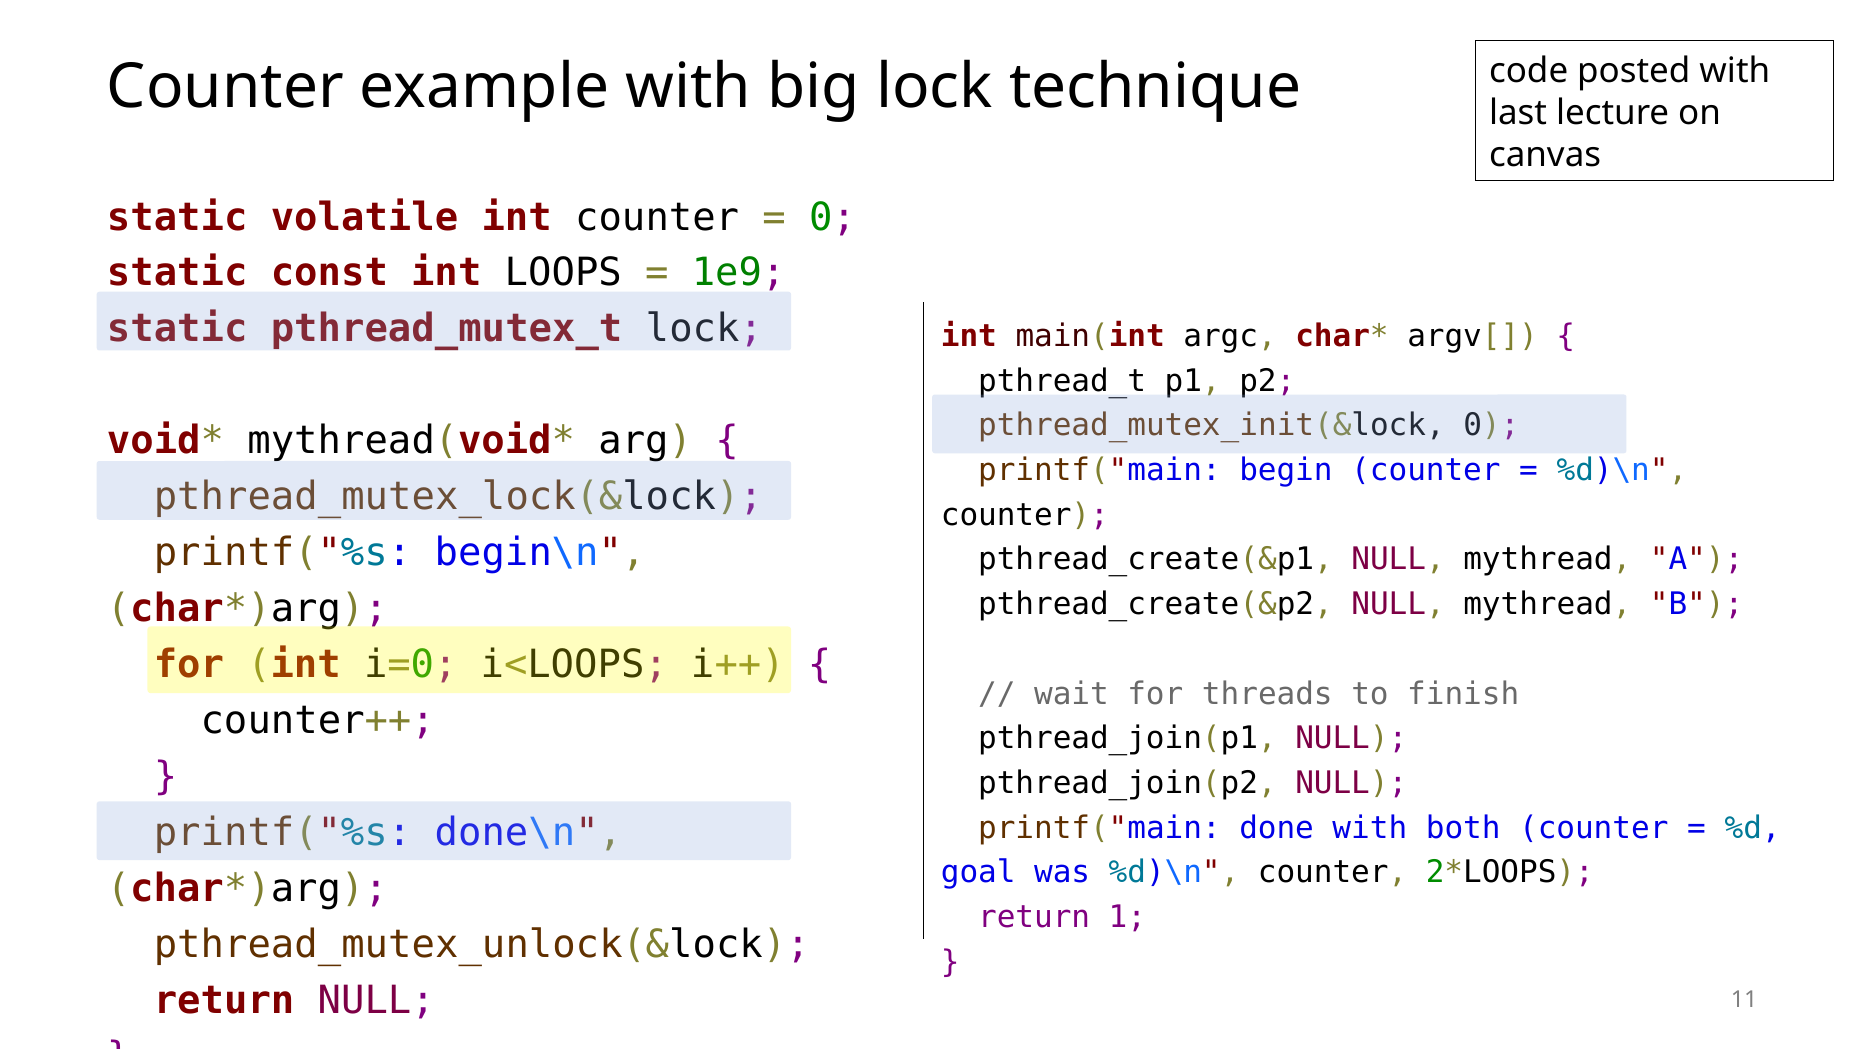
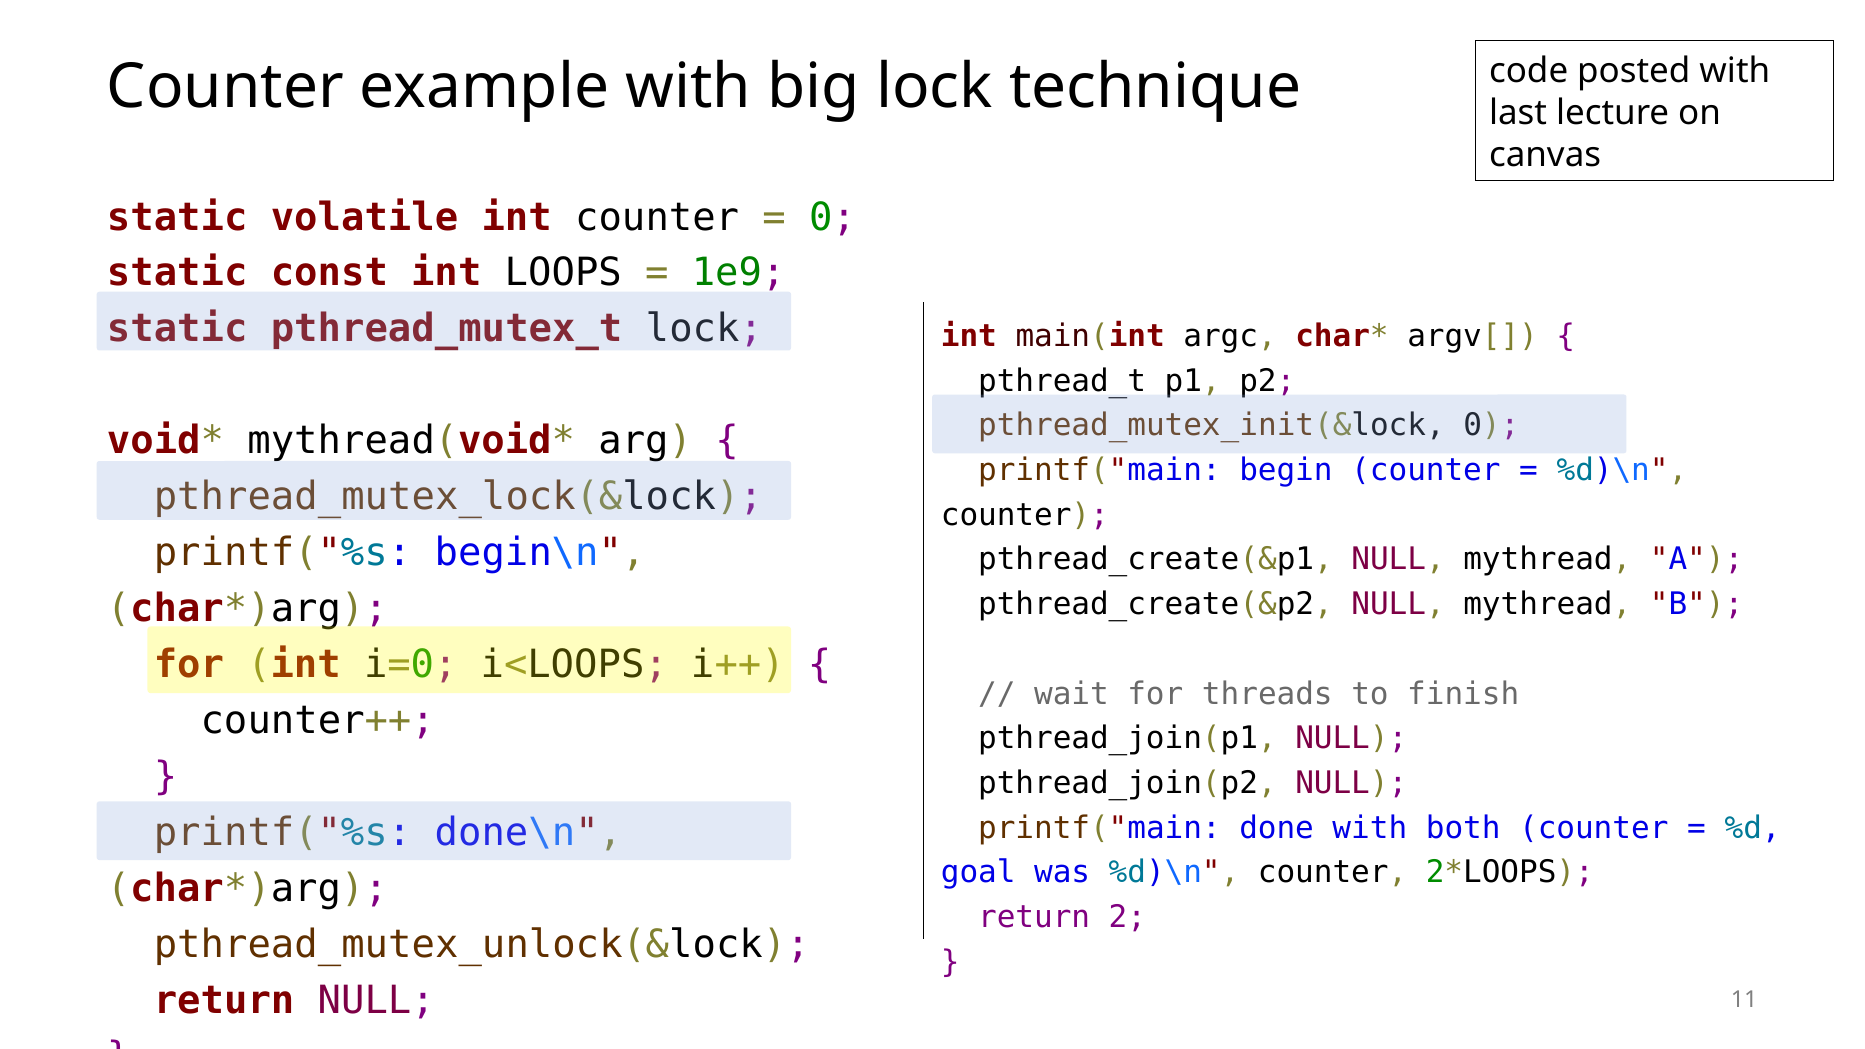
1: 1 -> 2 (1127, 917)
